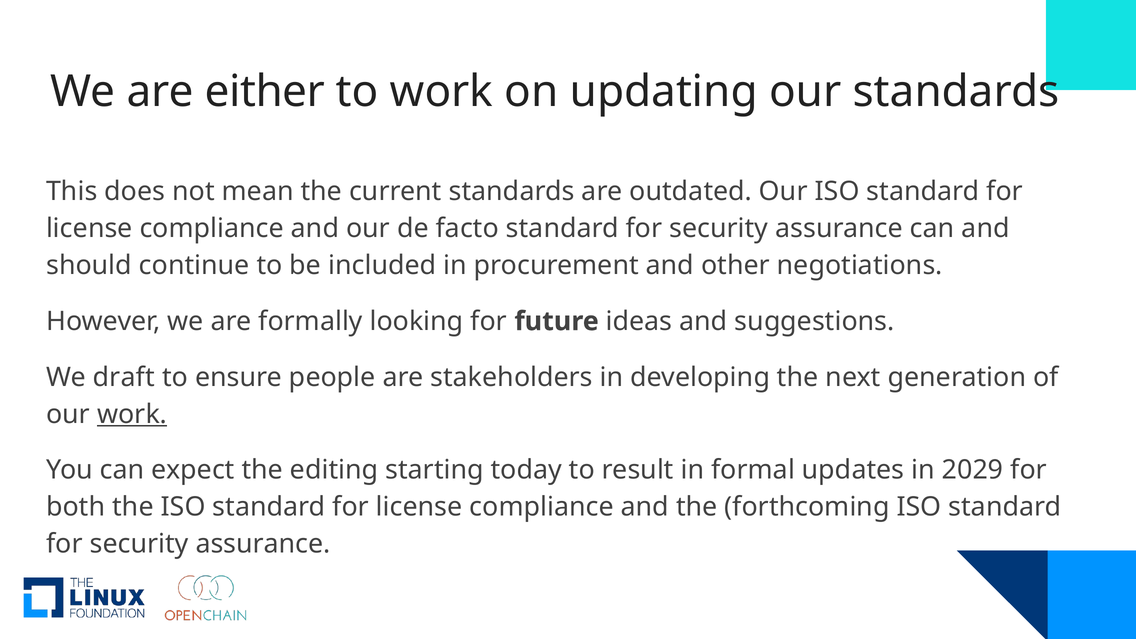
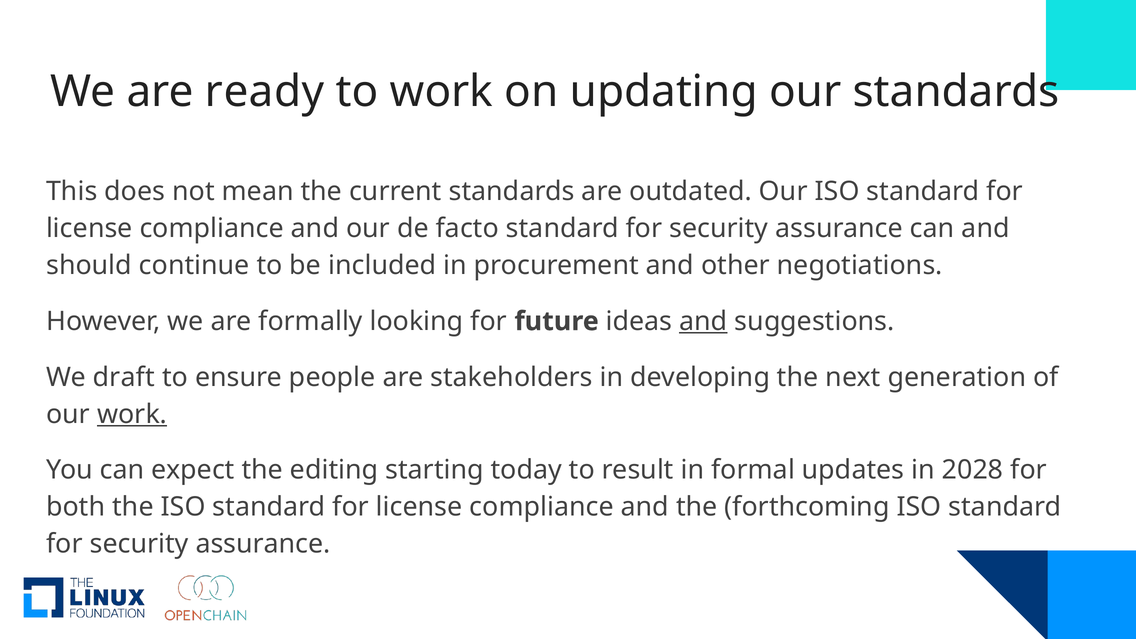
either: either -> ready (265, 92)
and underline: none -> present (703, 321)
2029: 2029 -> 2028 (973, 470)
